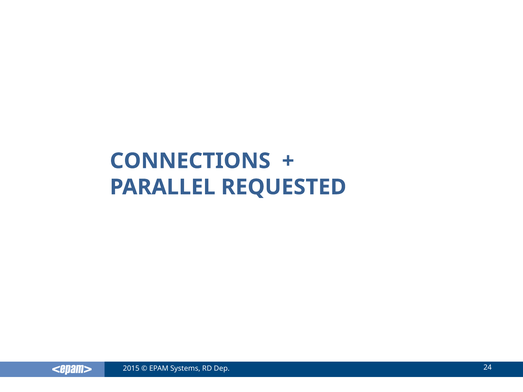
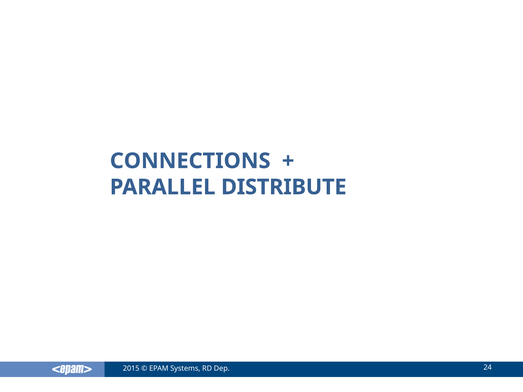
REQUESTED: REQUESTED -> DISTRIBUTE (284, 187)
